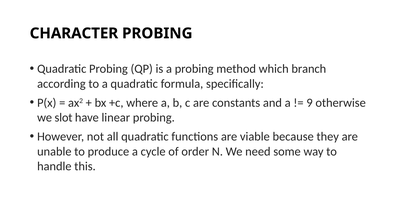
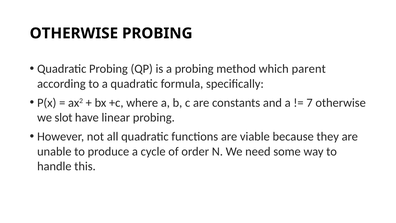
CHARACTER: CHARACTER -> OTHERWISE (74, 33)
branch: branch -> parent (309, 69)
9: 9 -> 7 (310, 103)
